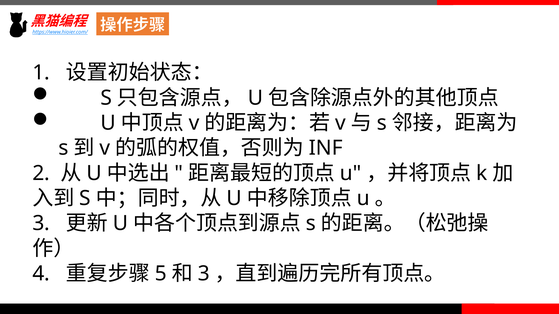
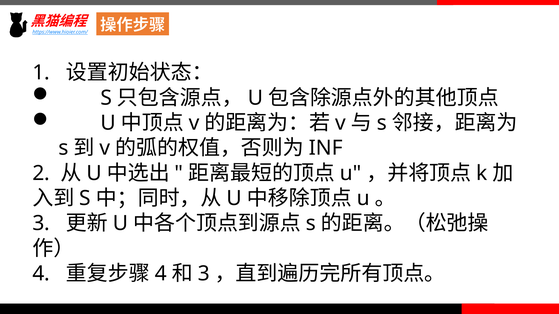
5: 5 -> 4 (161, 274)
